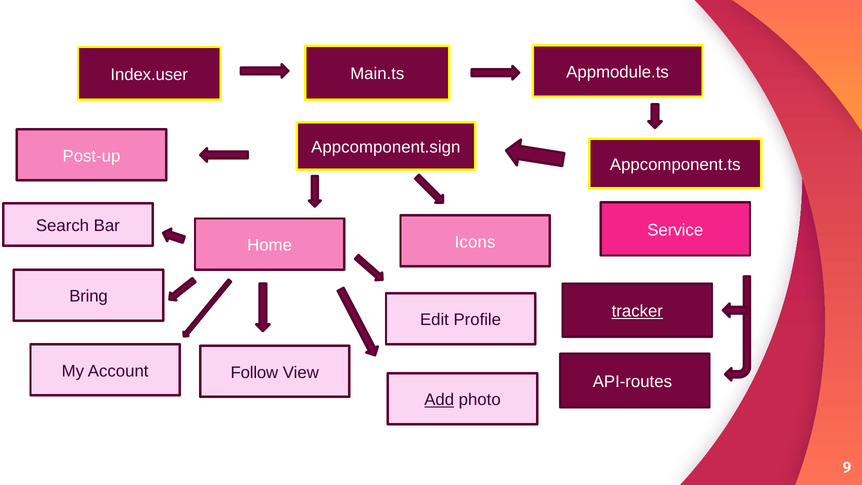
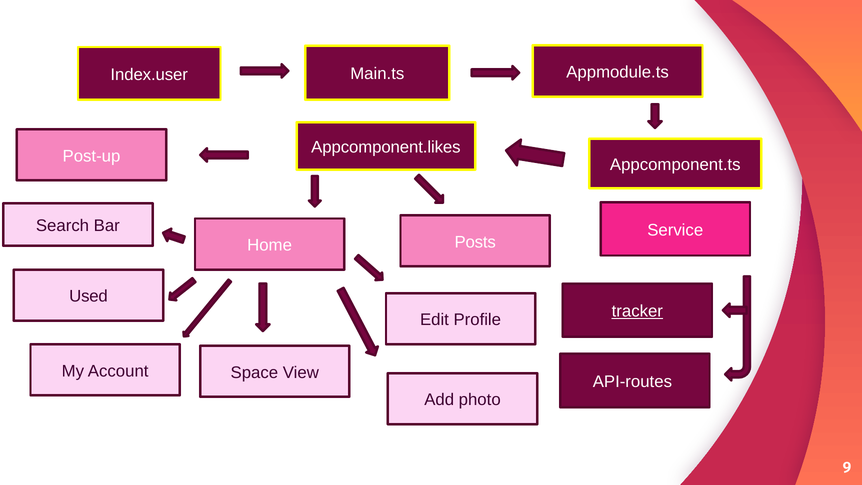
Appcomponent.sign: Appcomponent.sign -> Appcomponent.likes (386, 147)
Icons: Icons -> Posts (475, 242)
Bring: Bring -> Used (89, 296)
Follow: Follow -> Space (254, 372)
Add underline: present -> none (439, 400)
